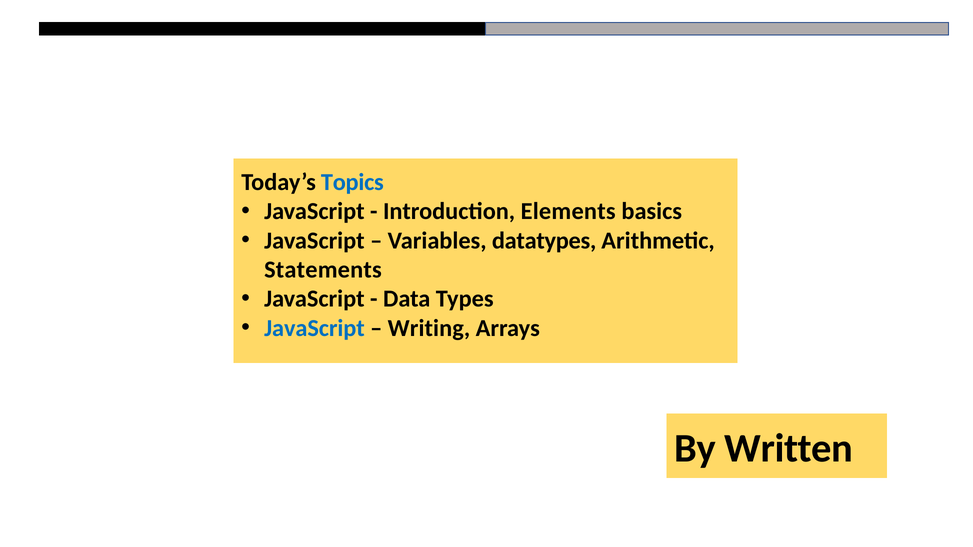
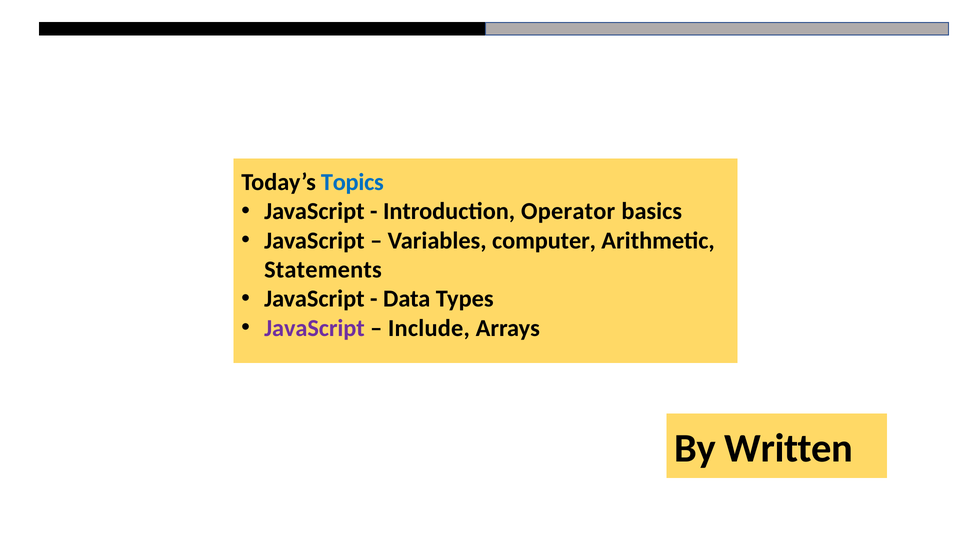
Elements: Elements -> Operator (568, 212)
datatypes: datatypes -> computer (544, 241)
JavaScript colour: blue -> purple (314, 328)
Writing: Writing -> Include (429, 328)
